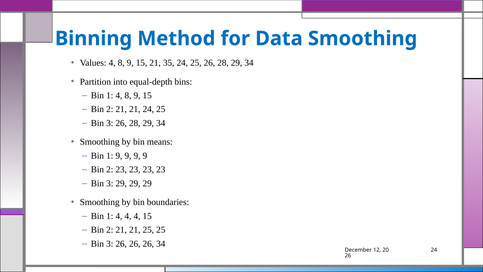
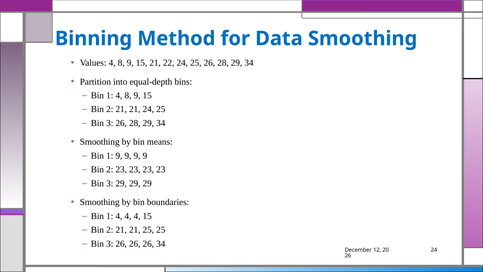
35: 35 -> 22 (169, 63)
